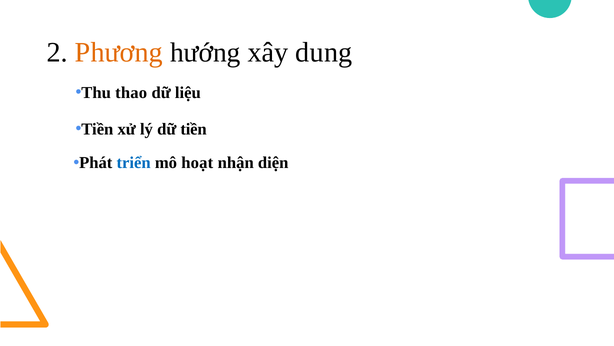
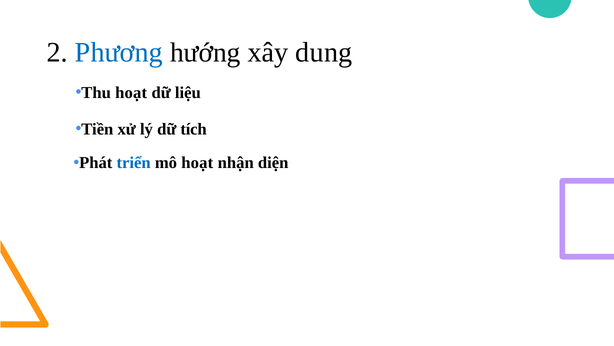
Phương colour: orange -> blue (119, 52)
Thu thao: thao -> hoạt (131, 93)
dữ tiền: tiền -> tích (194, 129)
